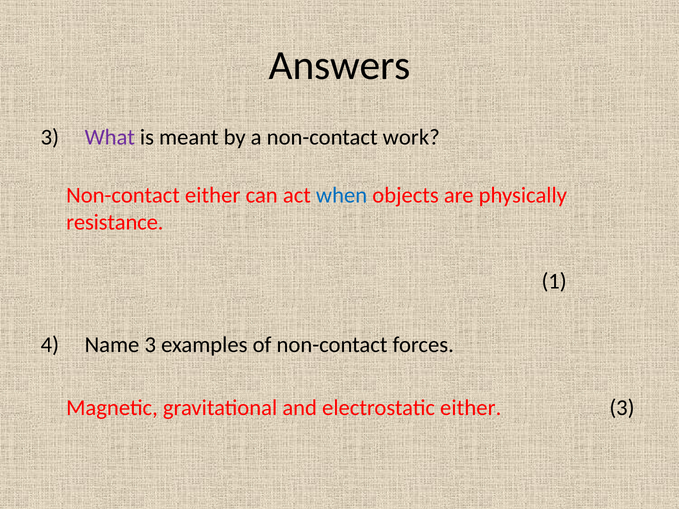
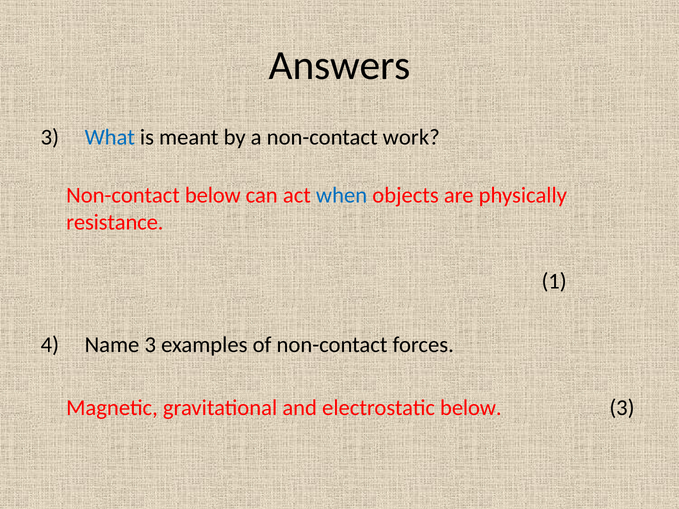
What colour: purple -> blue (110, 137)
Non-contact either: either -> below (213, 195)
electrostatic either: either -> below (471, 408)
